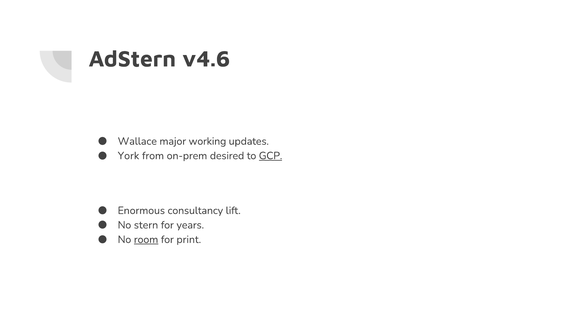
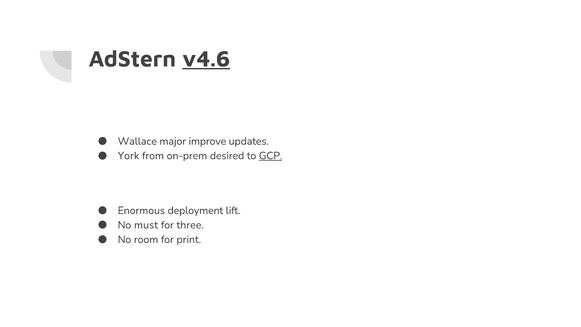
v4.6 underline: none -> present (206, 59)
working: working -> improve (207, 141)
consultancy: consultancy -> deployment (195, 210)
stern: stern -> must (146, 225)
years: years -> three (190, 225)
room underline: present -> none (146, 239)
